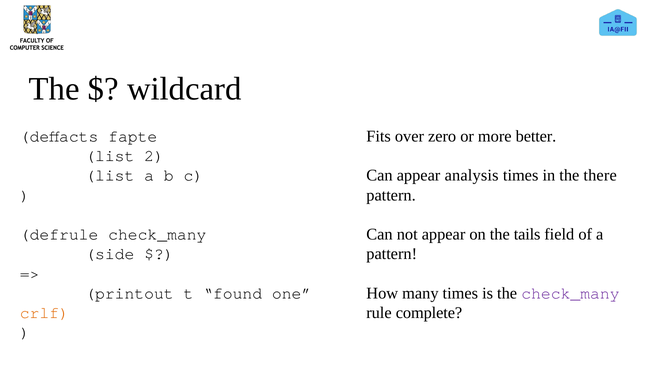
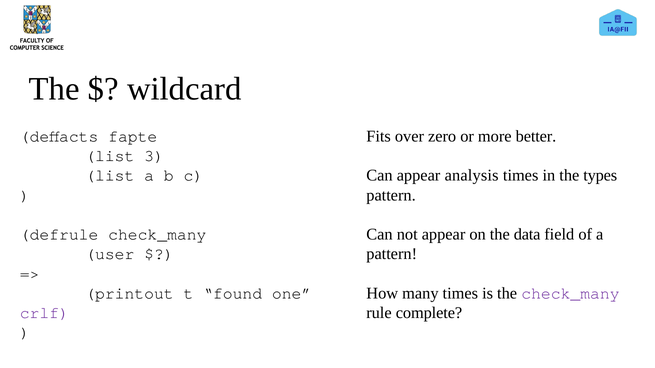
2: 2 -> 3 (154, 156)
there: there -> types (600, 176)
tails: tails -> data (527, 235)
side: side -> user (110, 254)
crlf colour: orange -> purple (44, 313)
